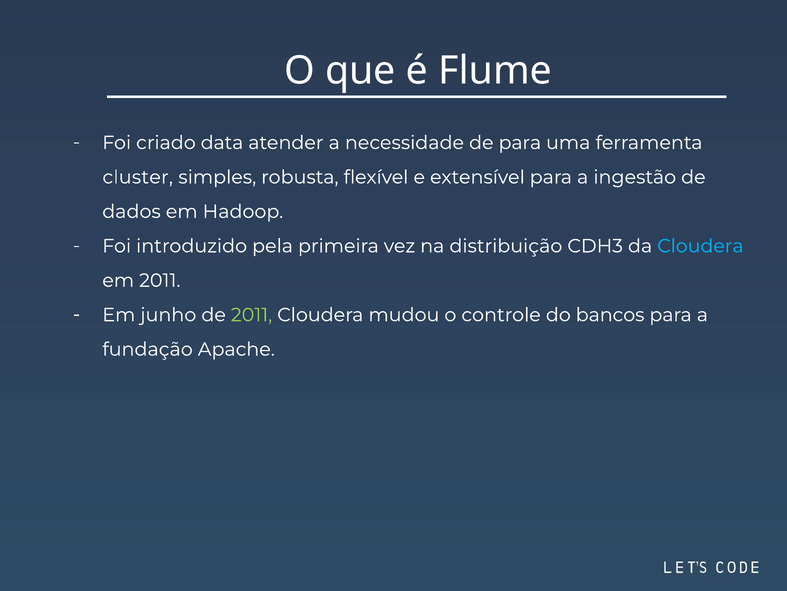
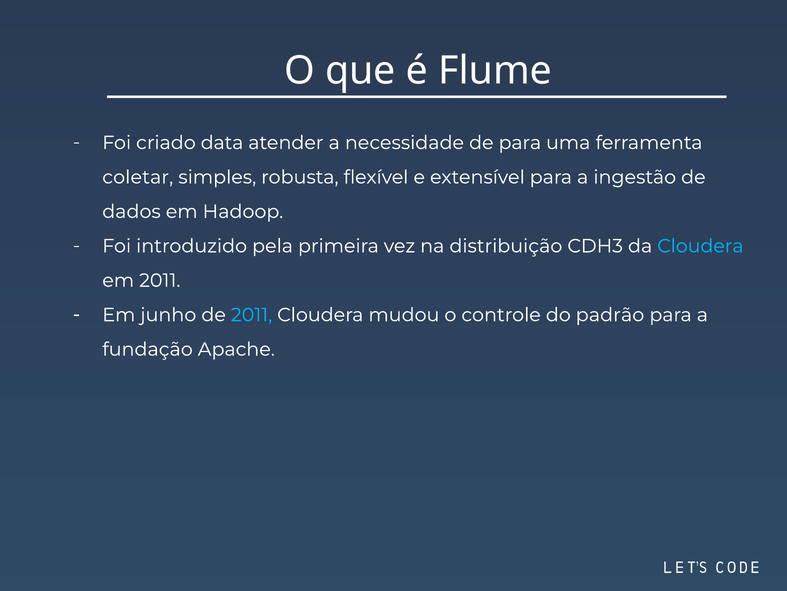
cluster: cluster -> coletar (138, 177)
2011 colour: light green -> light blue (252, 315)
bancos: bancos -> padrão (610, 315)
